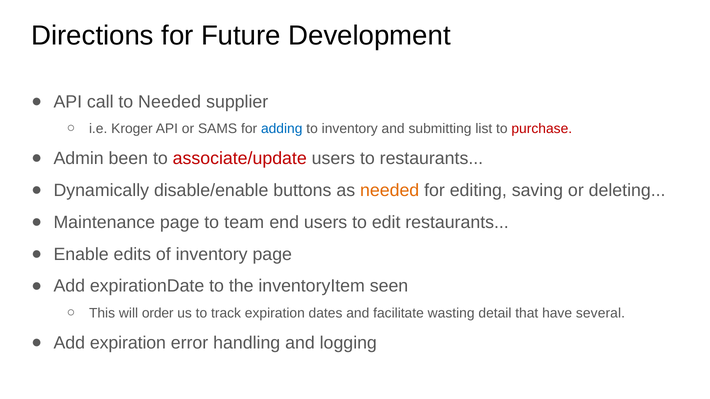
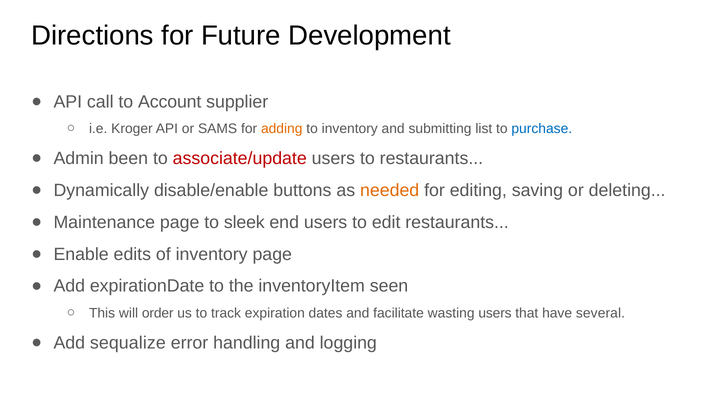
to Needed: Needed -> Account (170, 102)
adding colour: blue -> orange (282, 129)
purchase colour: red -> blue (542, 129)
team: team -> sleek (244, 223)
wasting detail: detail -> users (495, 313)
Add expiration: expiration -> sequalize (128, 343)
